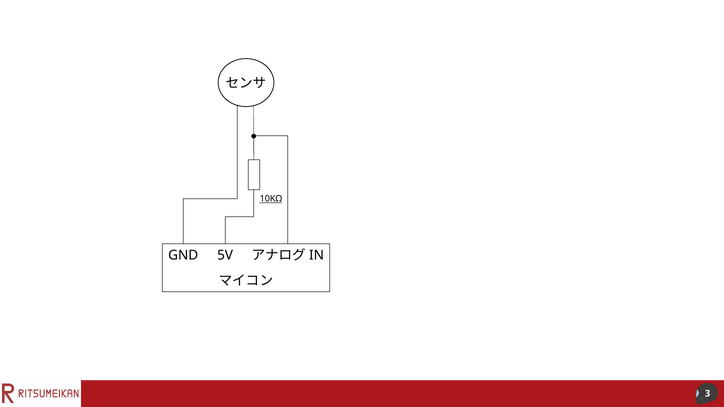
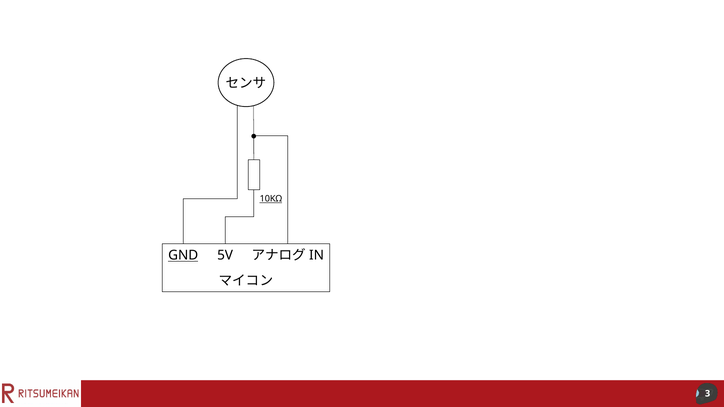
GND underline: none -> present (183, 256)
